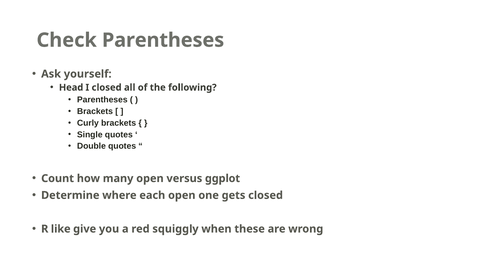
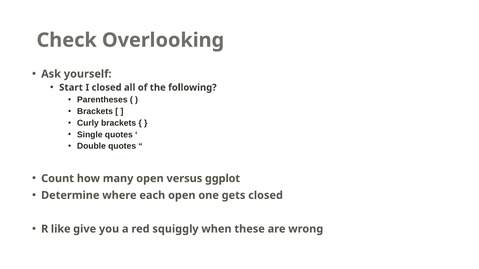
Check Parentheses: Parentheses -> Overlooking (163, 40)
Head: Head -> Start (71, 88)
